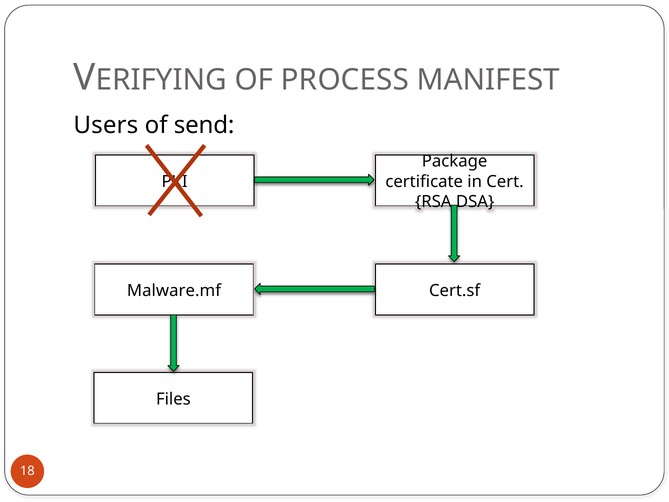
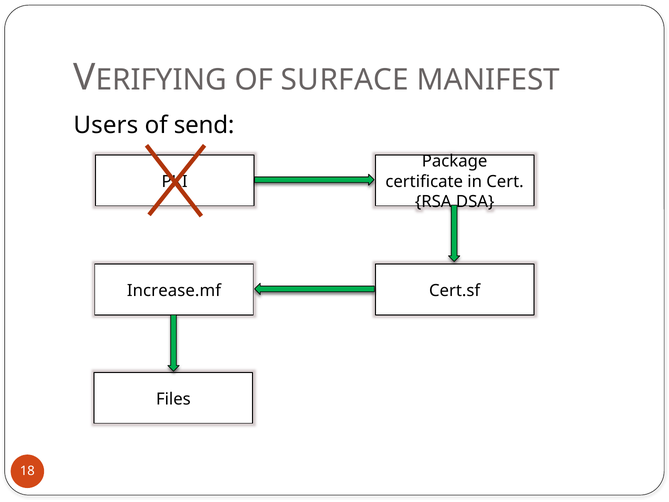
PROCESS: PROCESS -> SURFACE (345, 80)
Malware.mf: Malware.mf -> Increase.mf (174, 290)
